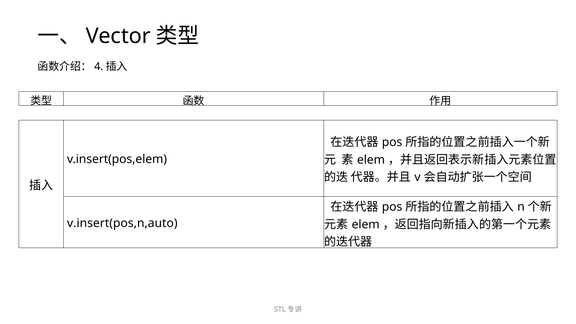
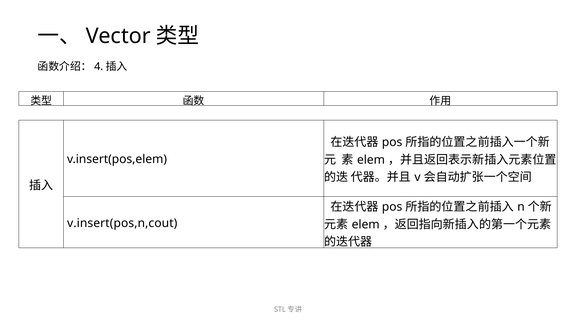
v.insert(pos,n,auto: v.insert(pos,n,auto -> v.insert(pos,n,cout (122, 223)
